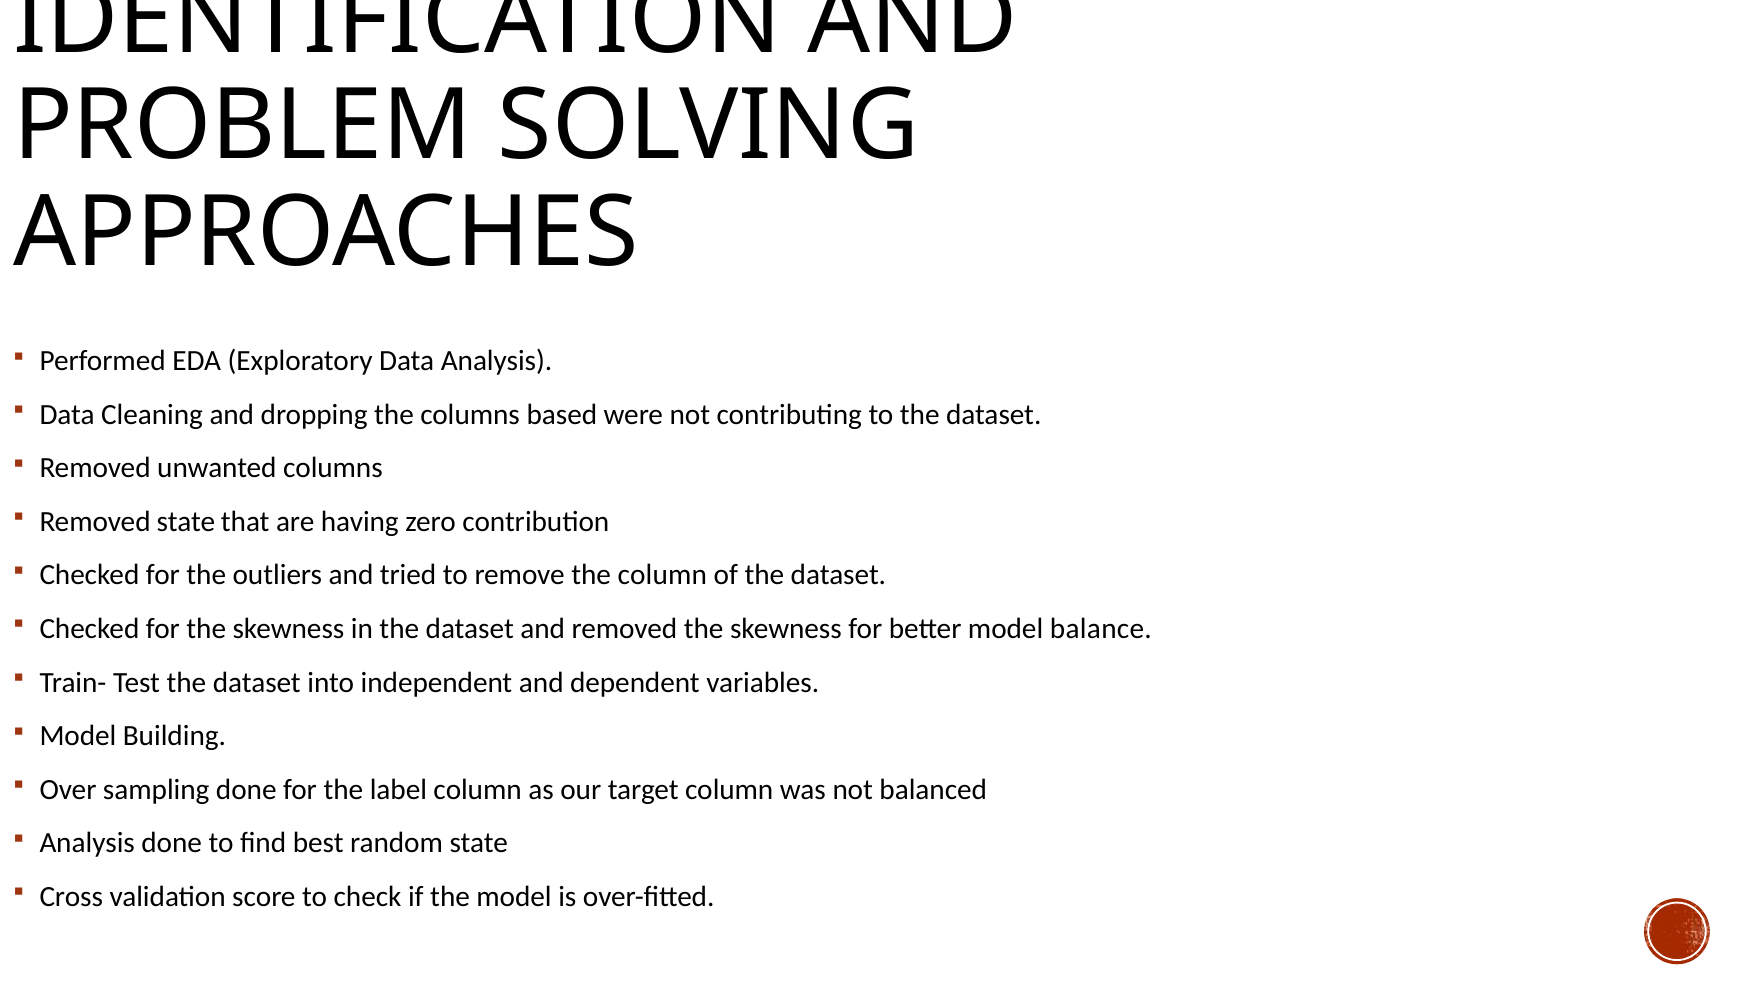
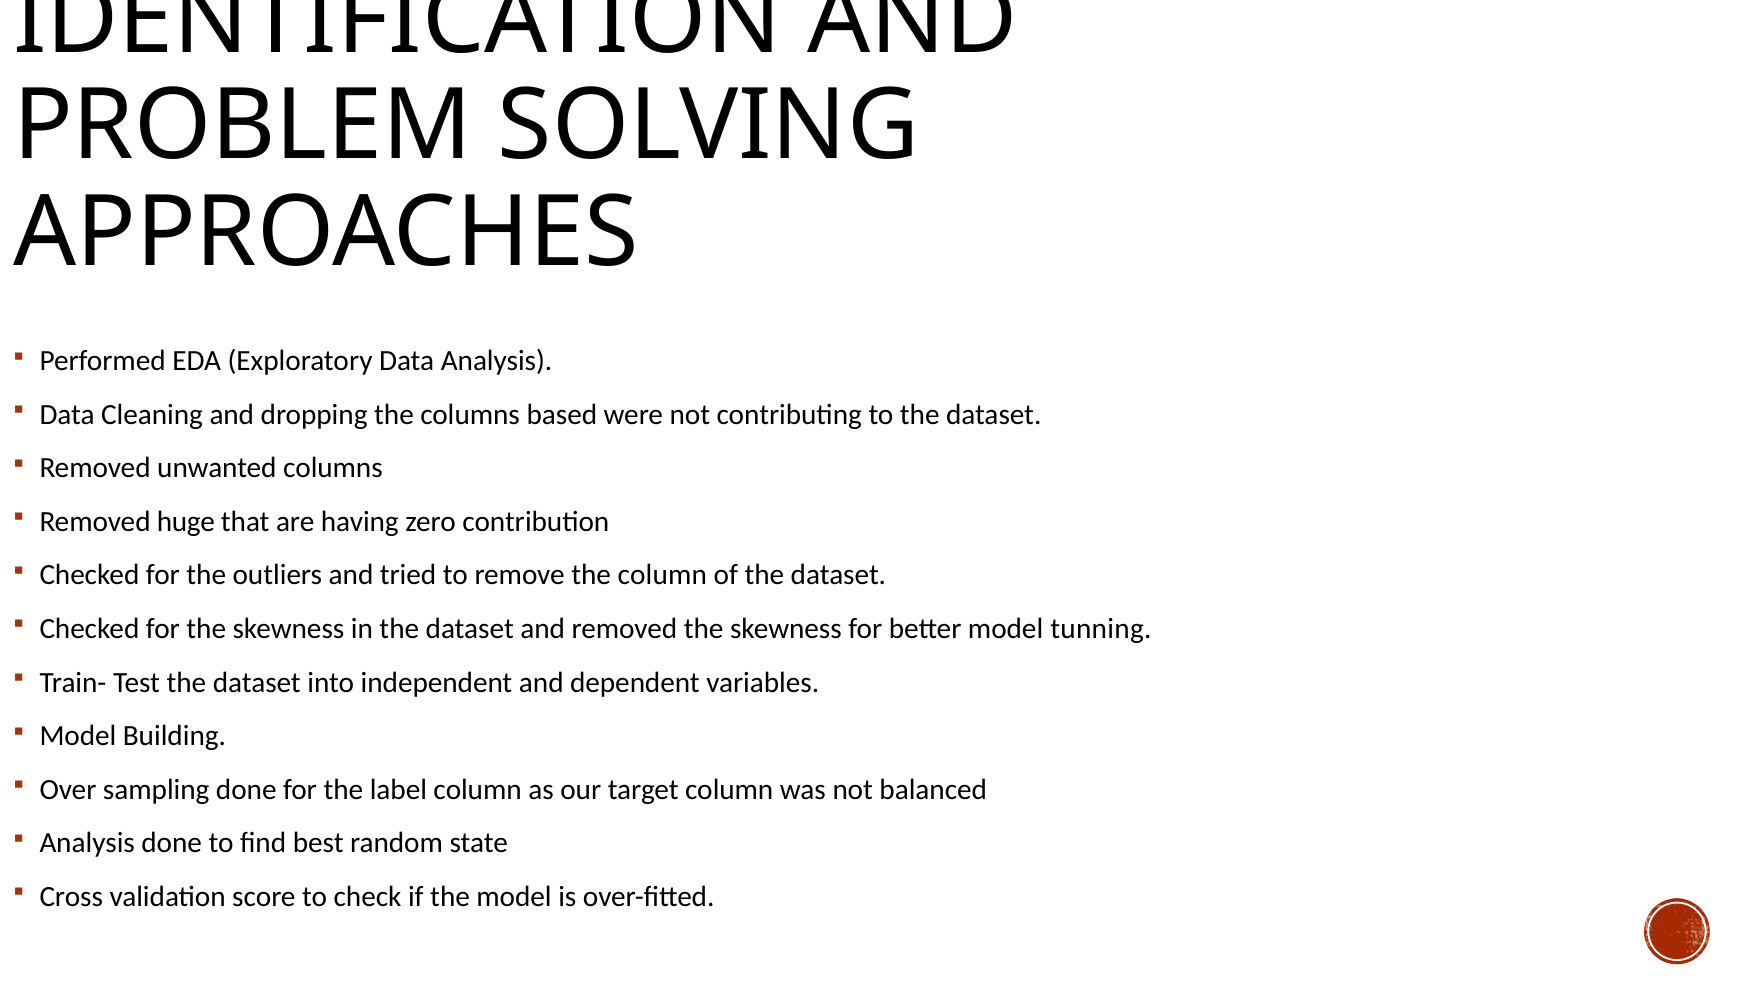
Removed state: state -> huge (186, 522)
balance: balance -> tunning (1101, 629)
